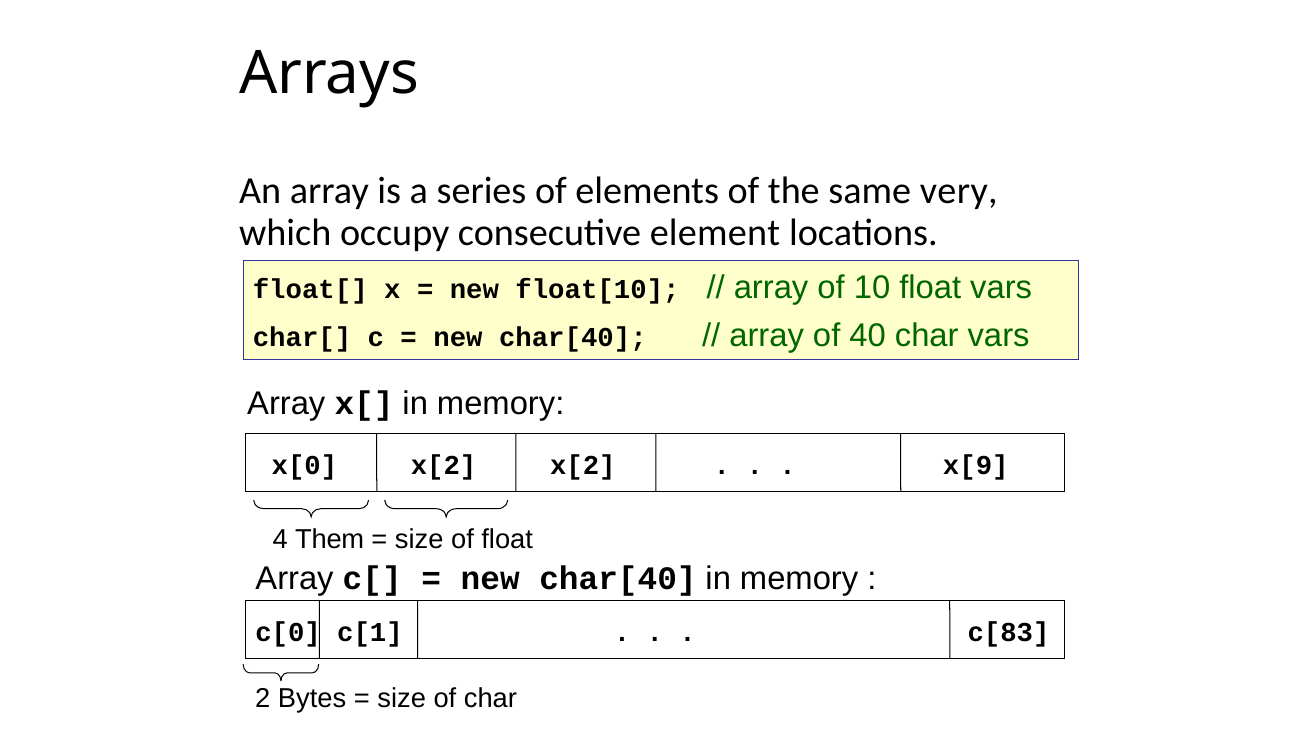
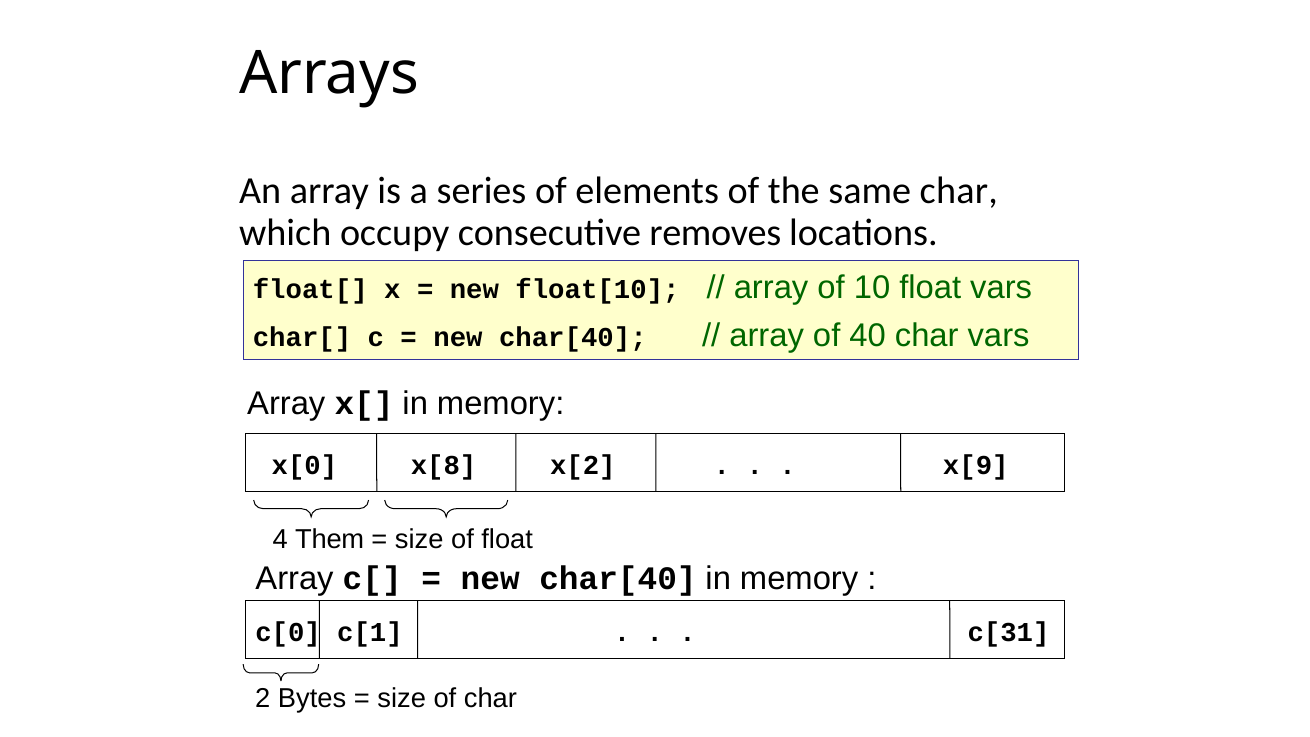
same very: very -> char (959, 191)
element: element -> removes (715, 232)
x[0 x[2: x[2 -> x[8 (444, 465)
c[83: c[83 -> c[31 (1009, 632)
